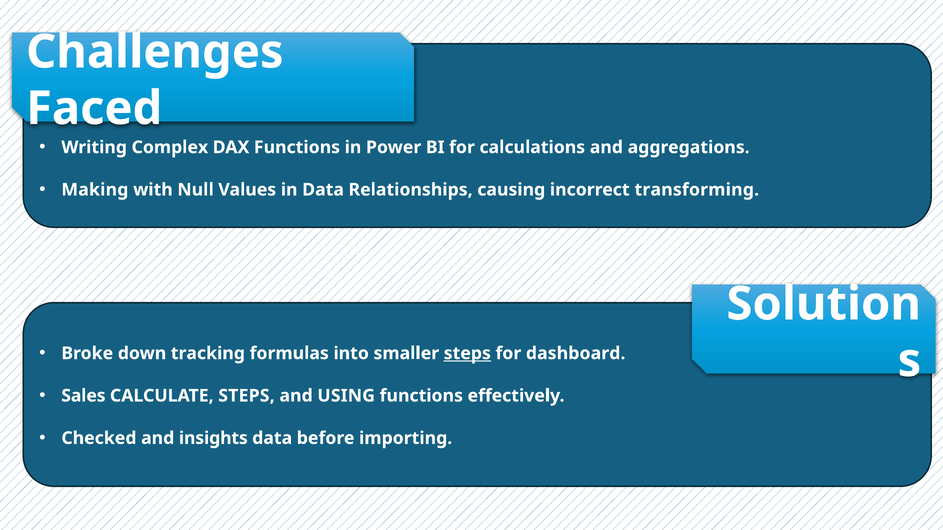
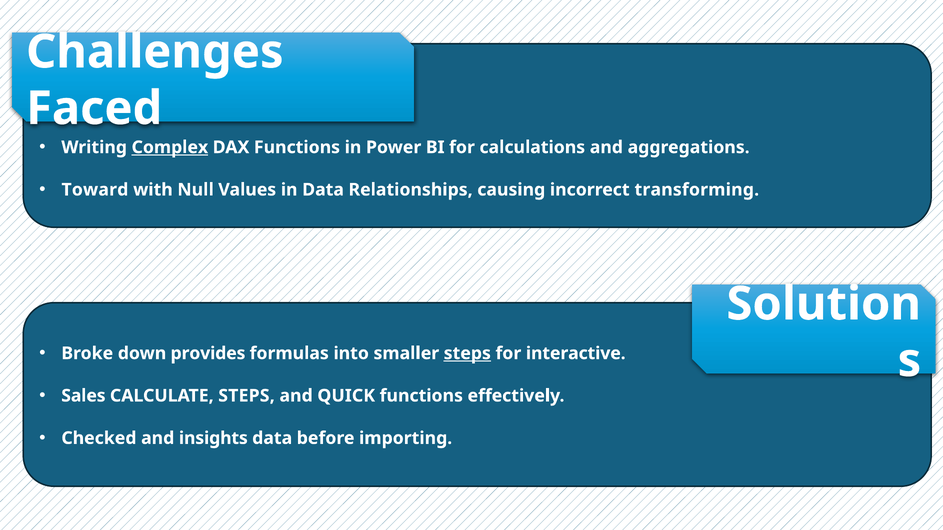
Complex underline: none -> present (170, 147)
Making: Making -> Toward (95, 190)
tracking: tracking -> provides (208, 354)
dashboard: dashboard -> interactive (576, 354)
USING: USING -> QUICK (346, 396)
